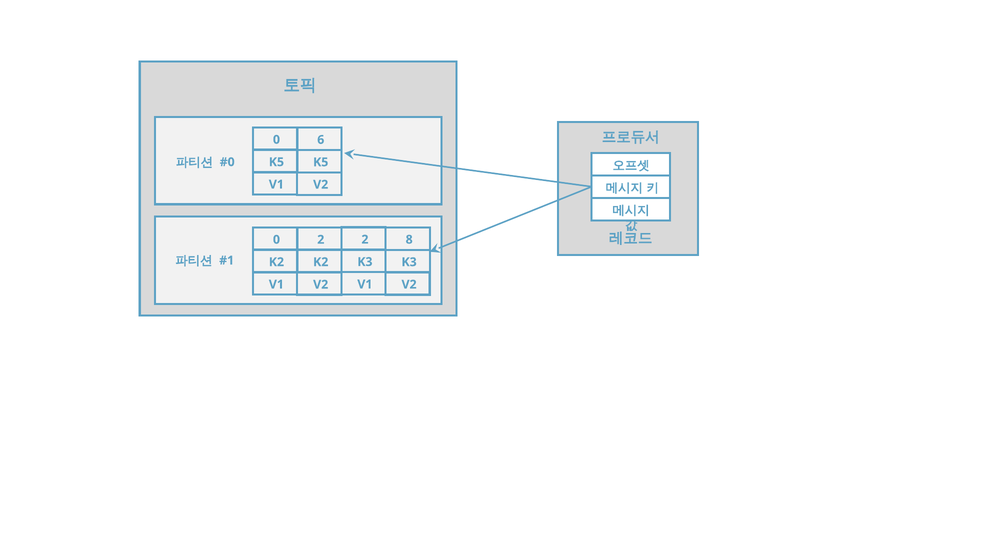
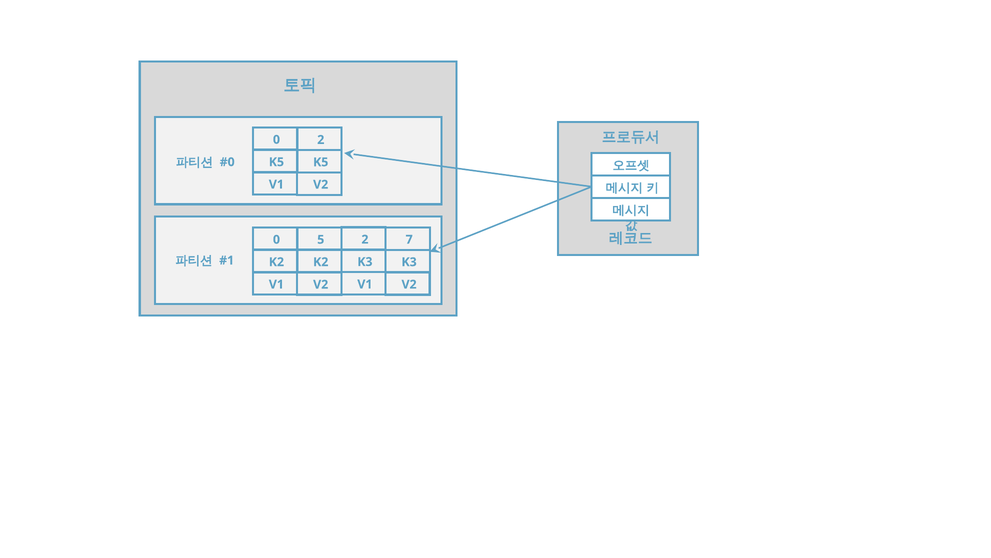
0 6: 6 -> 2 (321, 140)
0 2: 2 -> 5 (321, 239)
8: 8 -> 7 (409, 239)
